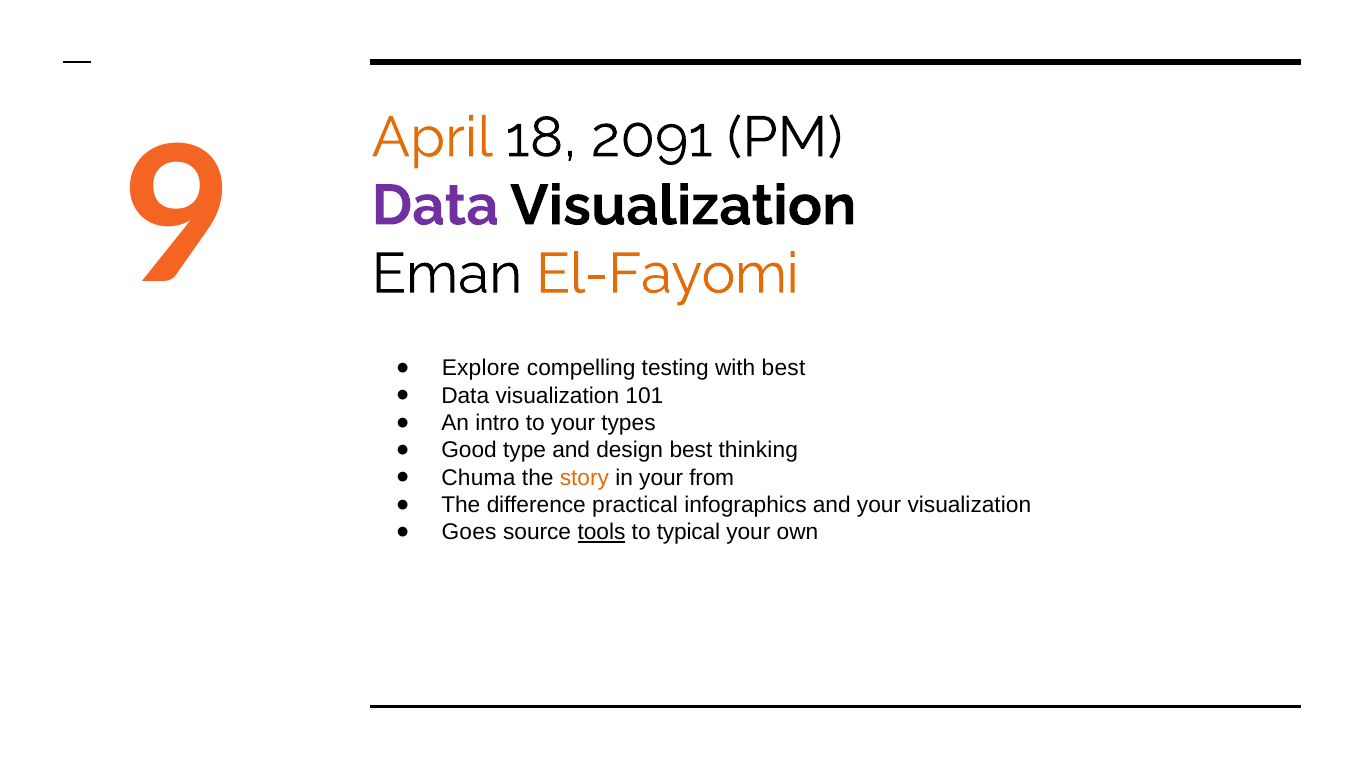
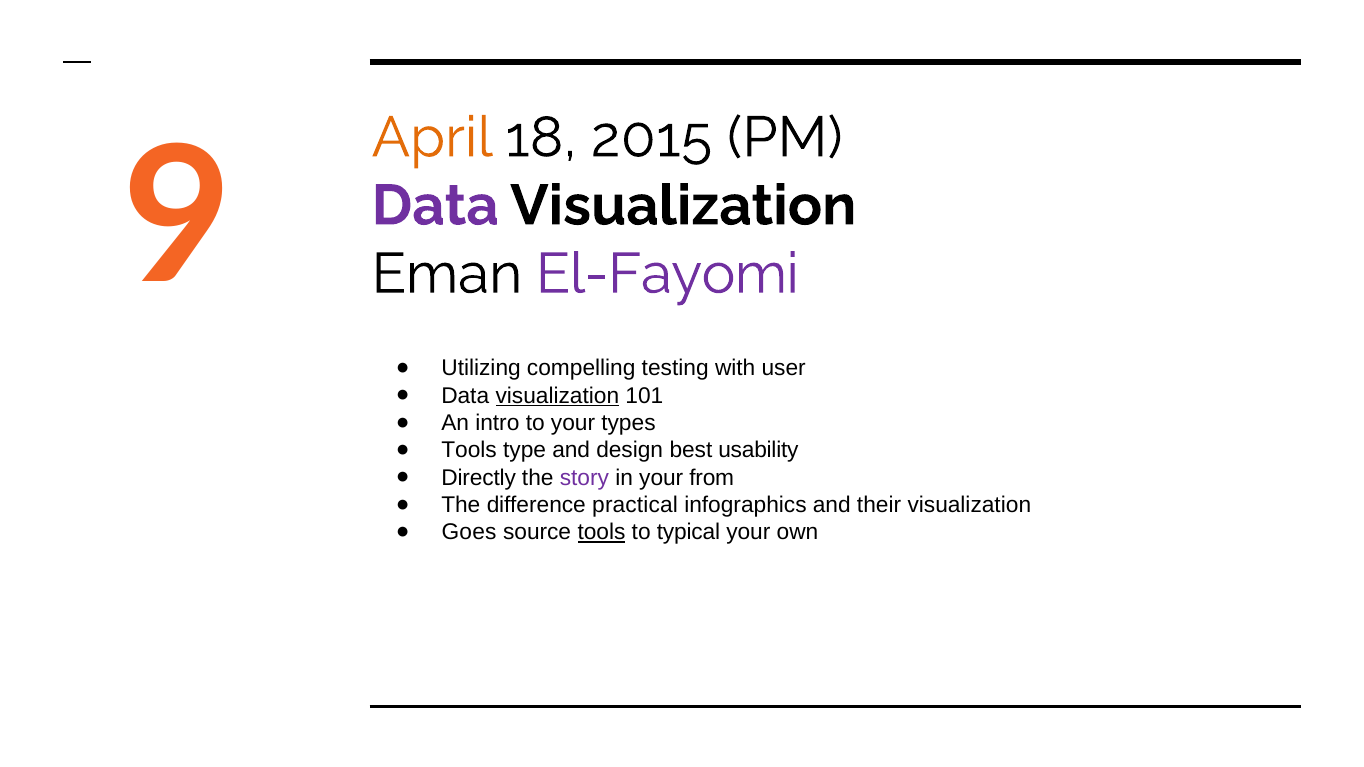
2091: 2091 -> 2015 (651, 138)
El-Fayomi colour: orange -> purple (667, 274)
Explore: Explore -> Utilizing (481, 369)
with best: best -> user (784, 369)
visualization underline: none -> present (557, 396)
Good: Good -> Tools (469, 450)
thinking: thinking -> usability (758, 450)
Chuma: Chuma -> Directly (479, 478)
story colour: orange -> purple (584, 478)
and your: your -> their (879, 505)
